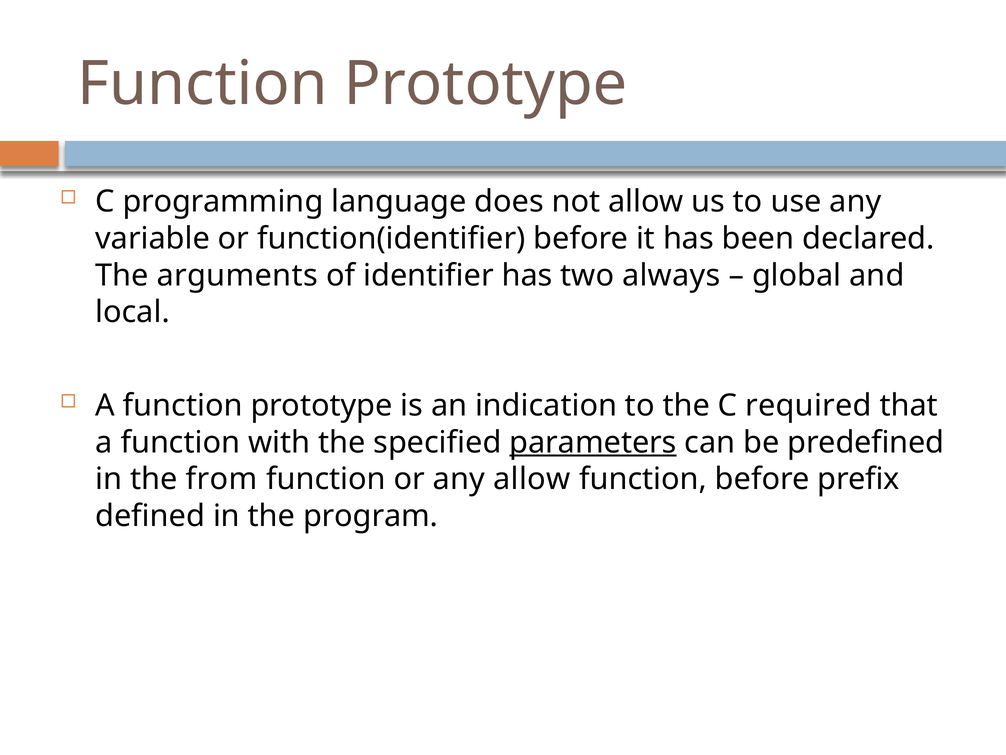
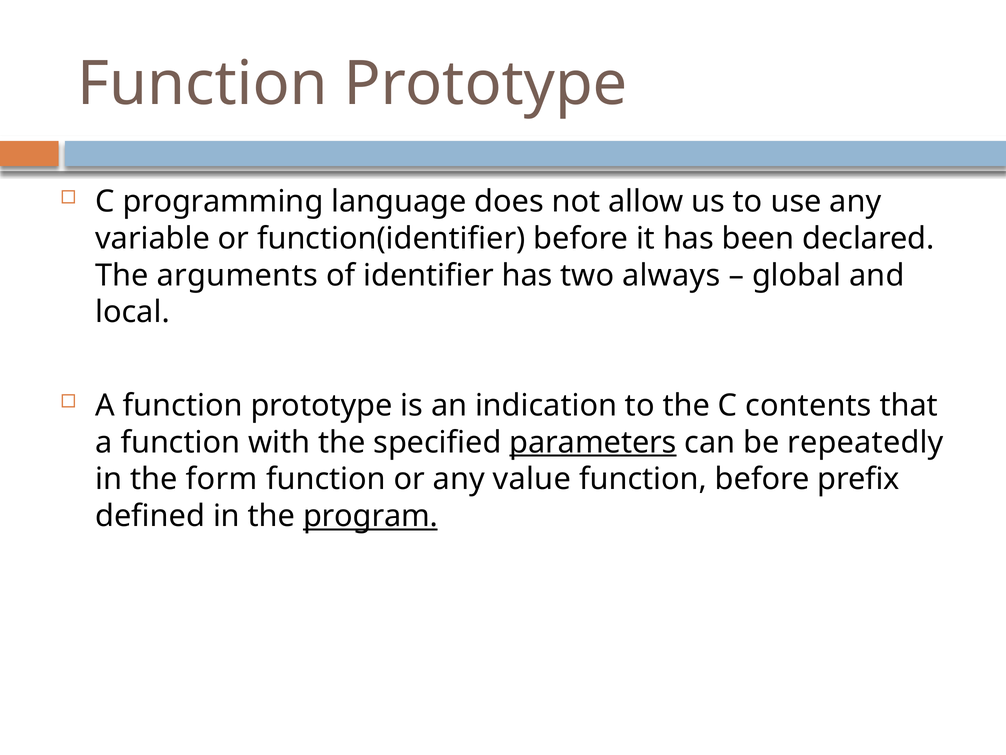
required: required -> contents (808, 405)
predefined: predefined -> repeatedly (865, 442)
from: from -> form (222, 479)
any allow: allow -> value (532, 479)
program underline: none -> present (371, 516)
